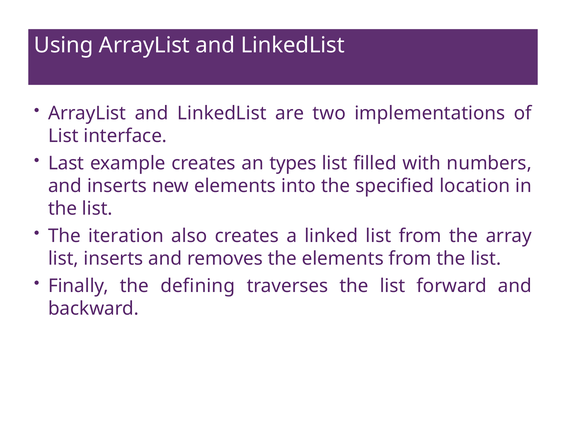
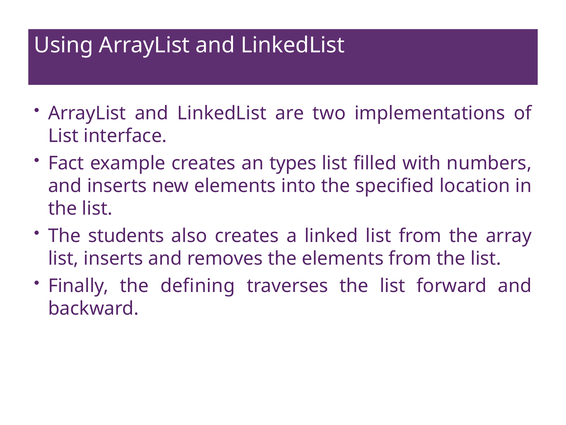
Last: Last -> Fact (66, 163)
iteration: iteration -> students (126, 236)
